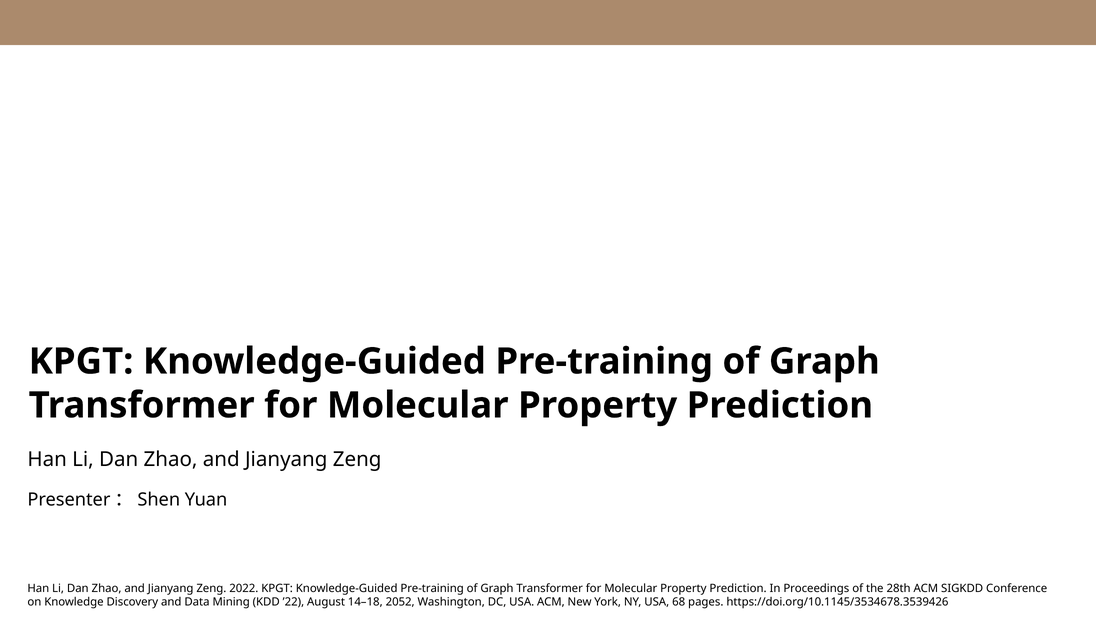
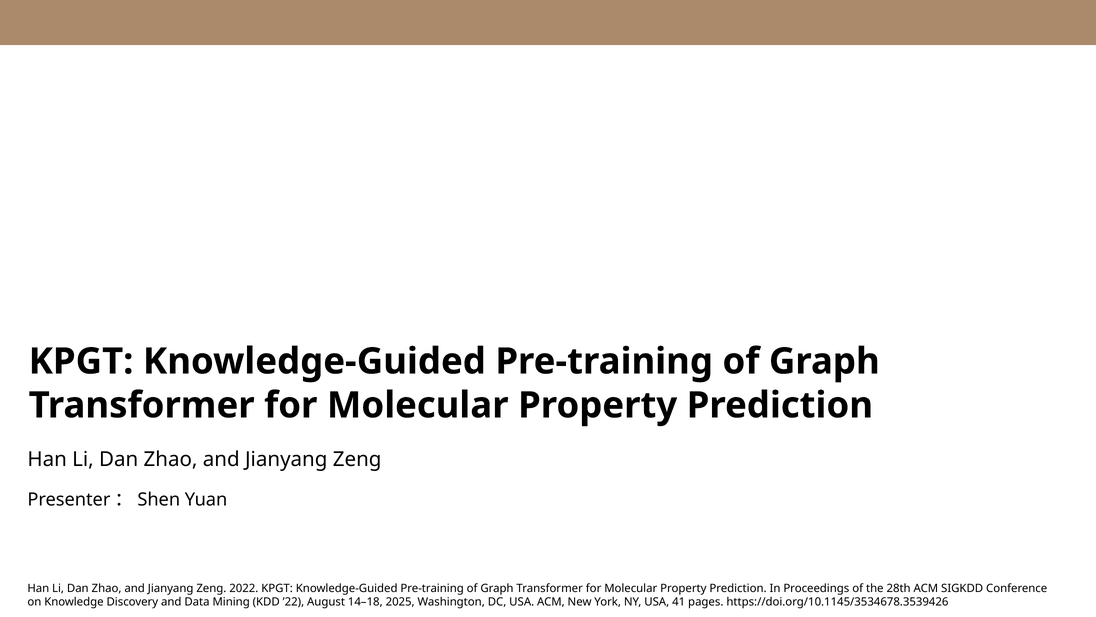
2052: 2052 -> 2025 (400, 602)
68: 68 -> 41 (679, 602)
